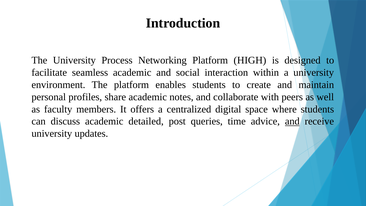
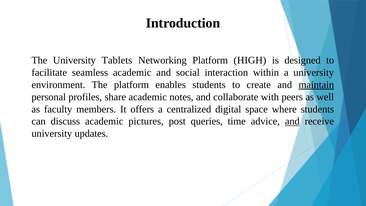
Process: Process -> Tablets (117, 60)
maintain underline: none -> present (316, 85)
detailed: detailed -> pictures (146, 121)
